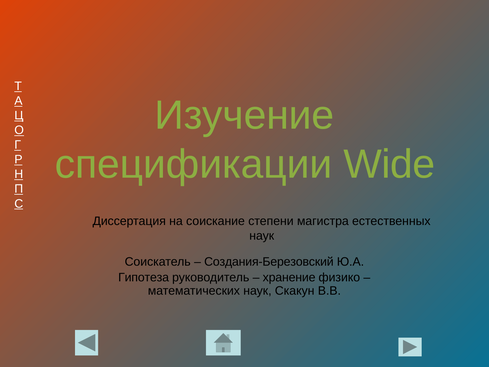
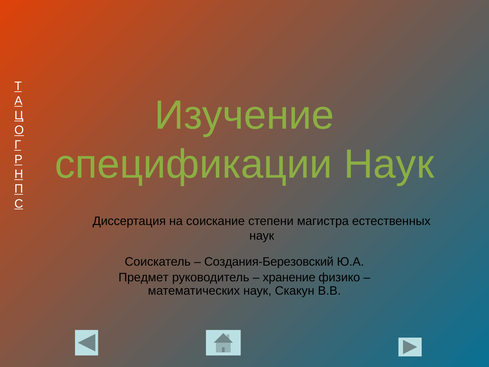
спецификации Wide: Wide -> Наук (389, 164)
Гипотеза: Гипотеза -> Предмет (144, 277)
